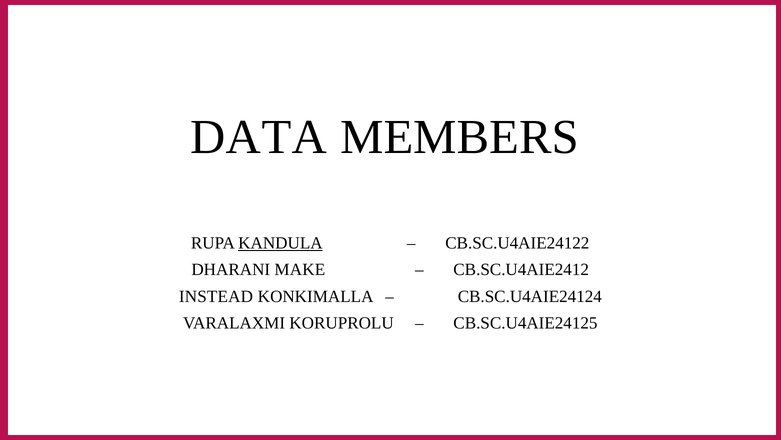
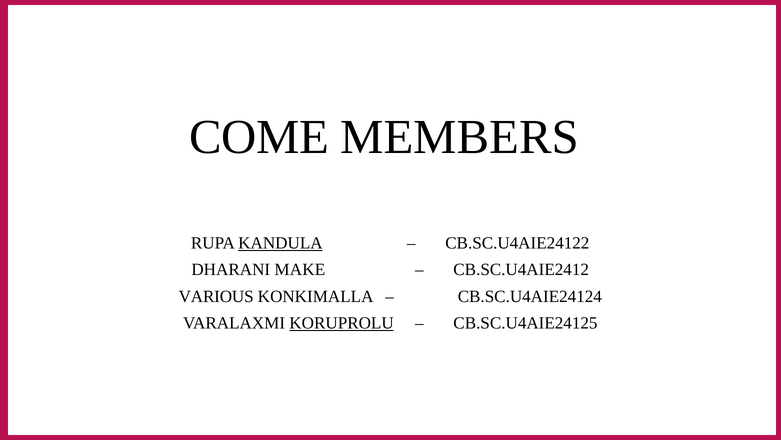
DATA: DATA -> COME (259, 137)
INSTEAD: INSTEAD -> VARIOUS (216, 296)
KORUPROLU underline: none -> present (342, 323)
